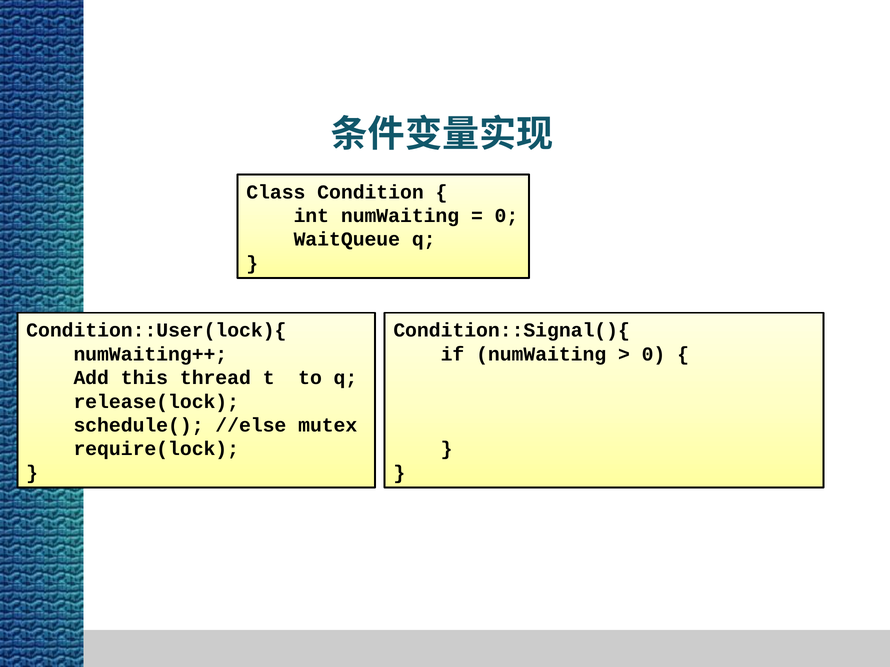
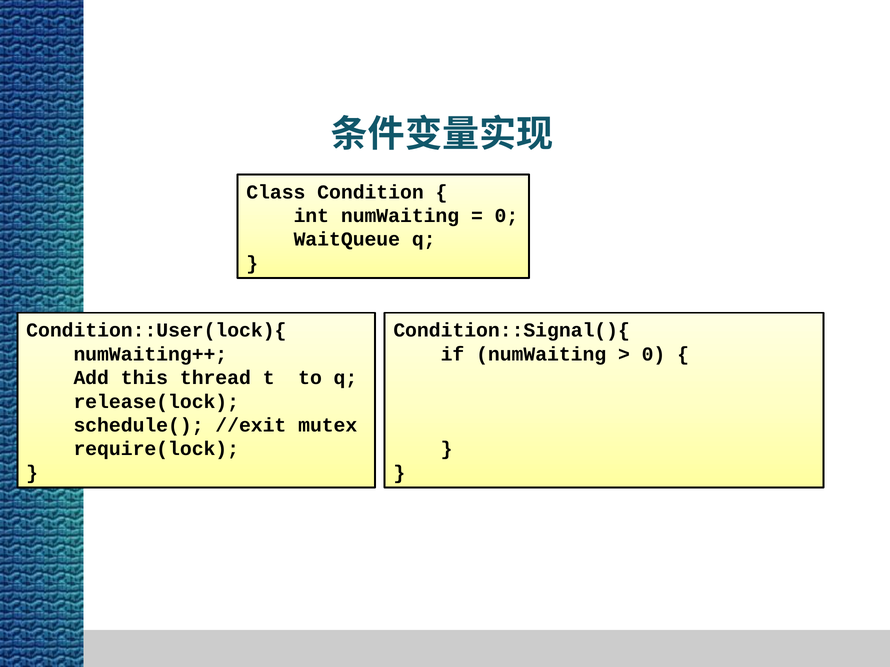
//else: //else -> //exit (251, 426)
